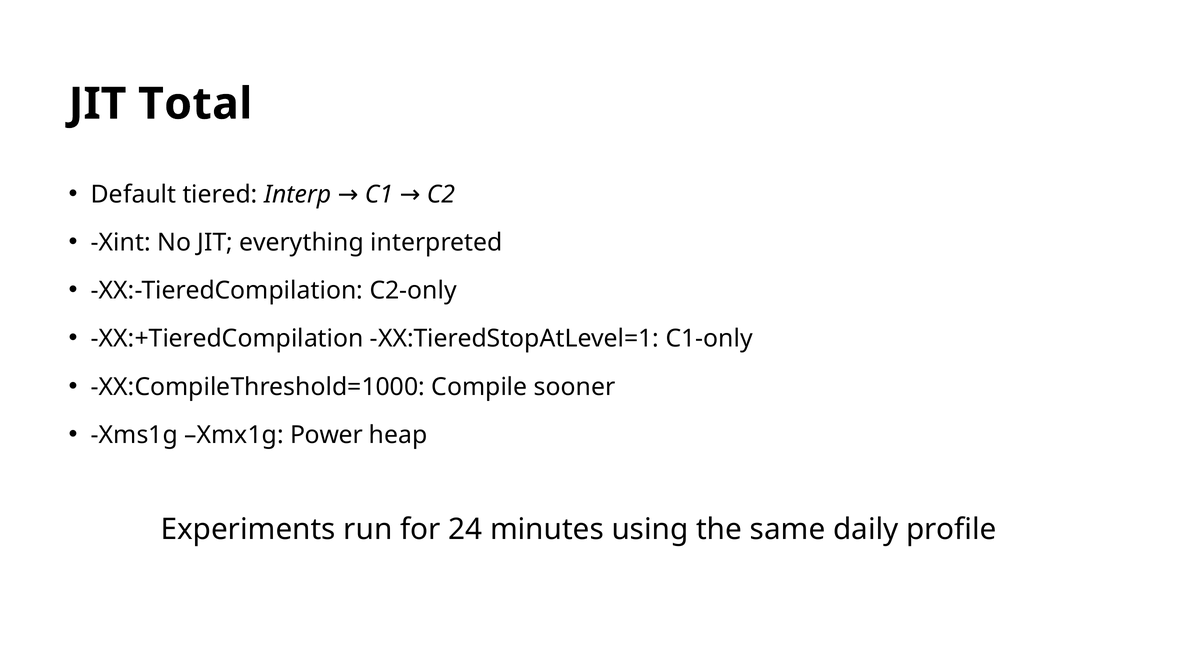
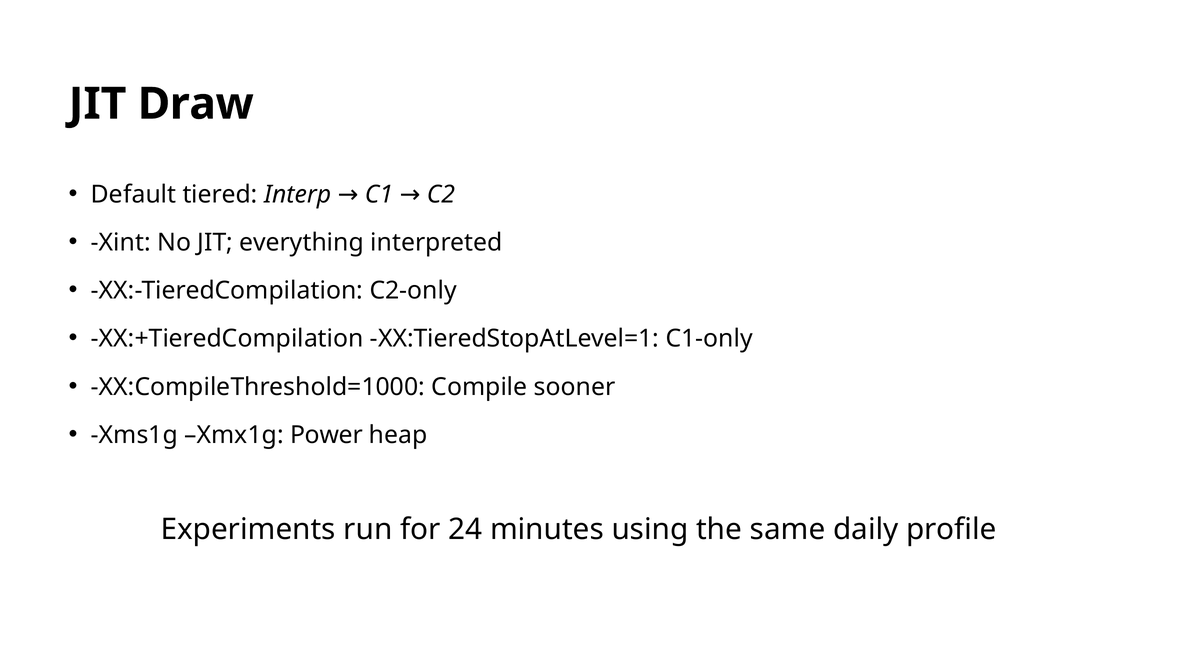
Total: Total -> Draw (196, 104)
